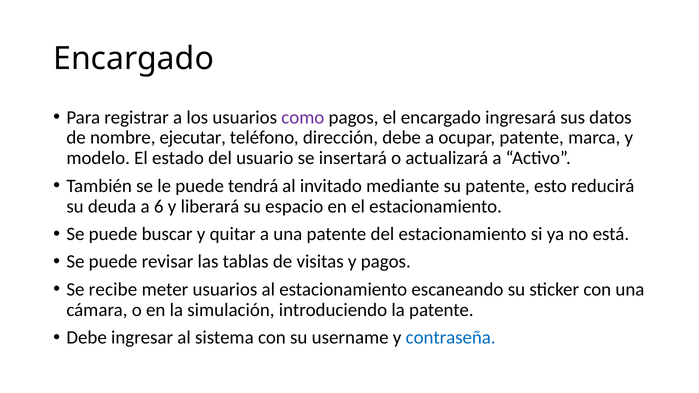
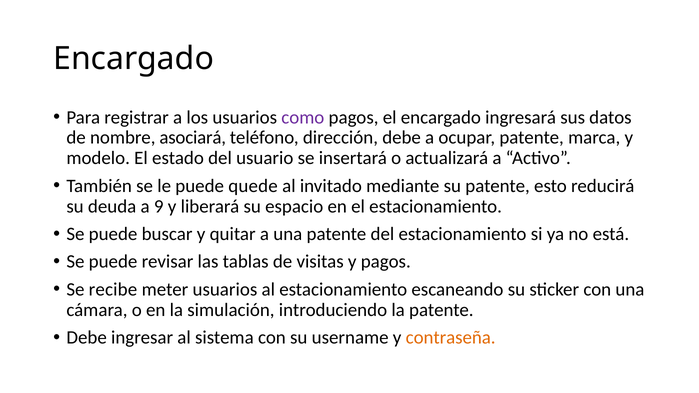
ejecutar: ejecutar -> asociará (193, 138)
tendrá: tendrá -> quede (253, 186)
6: 6 -> 9 (159, 206)
contraseña colour: blue -> orange (451, 338)
